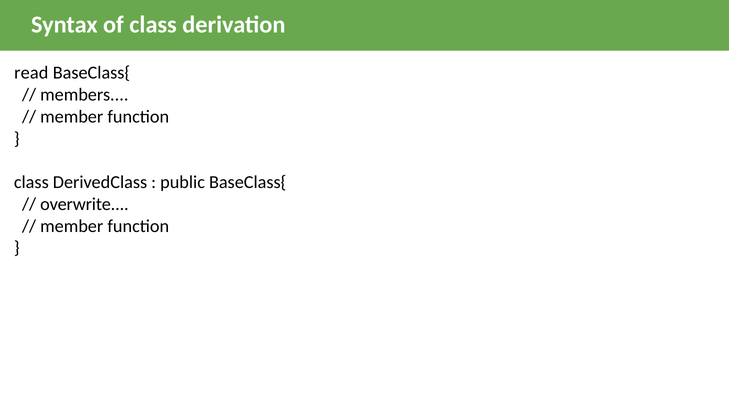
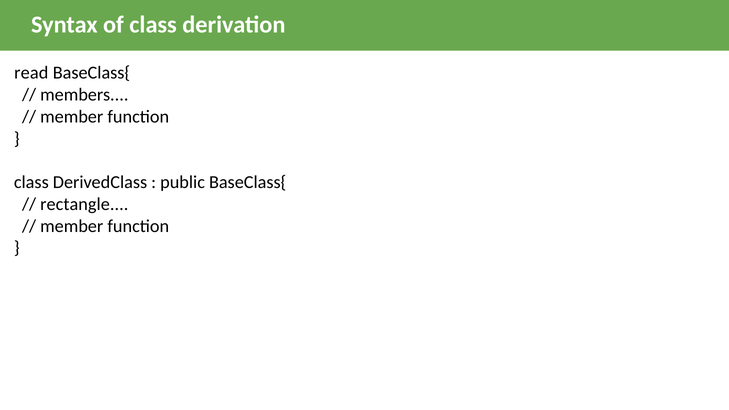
overwrite: overwrite -> rectangle (84, 204)
